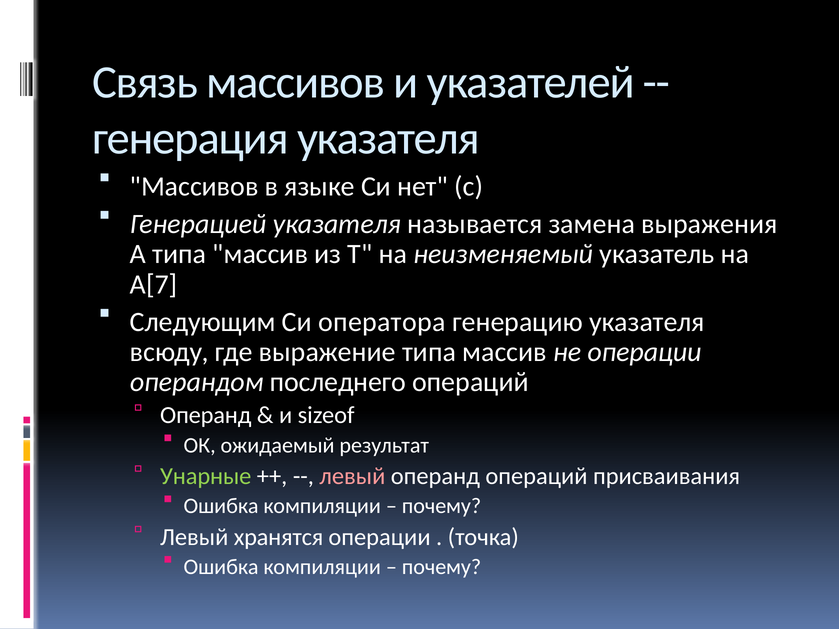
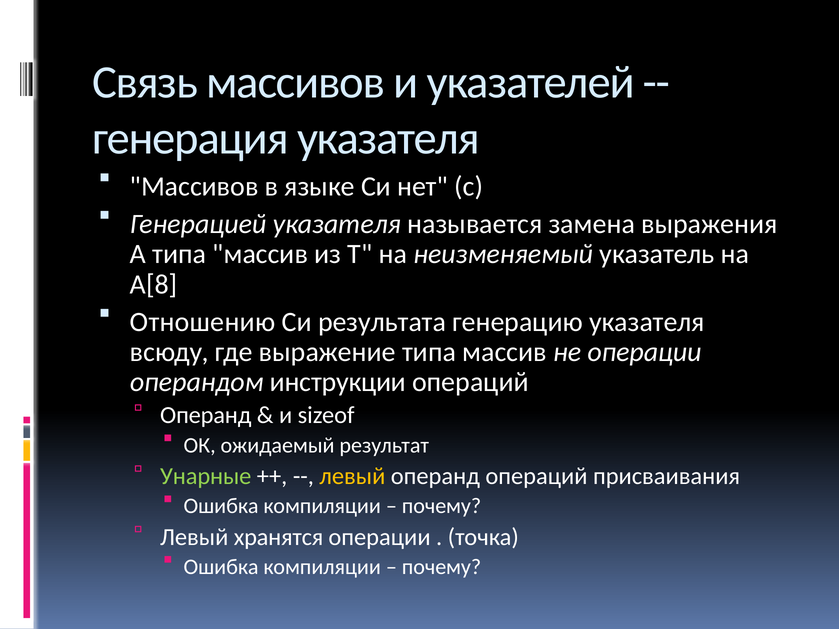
A[7: A[7 -> A[8 (154, 284)
Следующим: Следующим -> Отношению (203, 322)
оператора: оператора -> результата (382, 322)
последнего: последнего -> инструкции (338, 382)
левый colour: pink -> yellow (352, 476)
